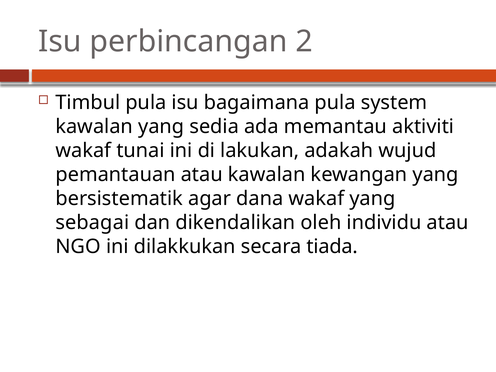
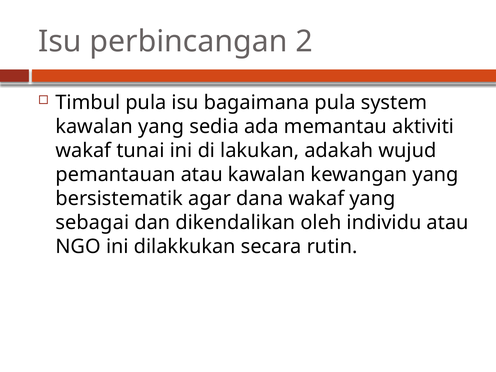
tiada: tiada -> rutin (332, 247)
